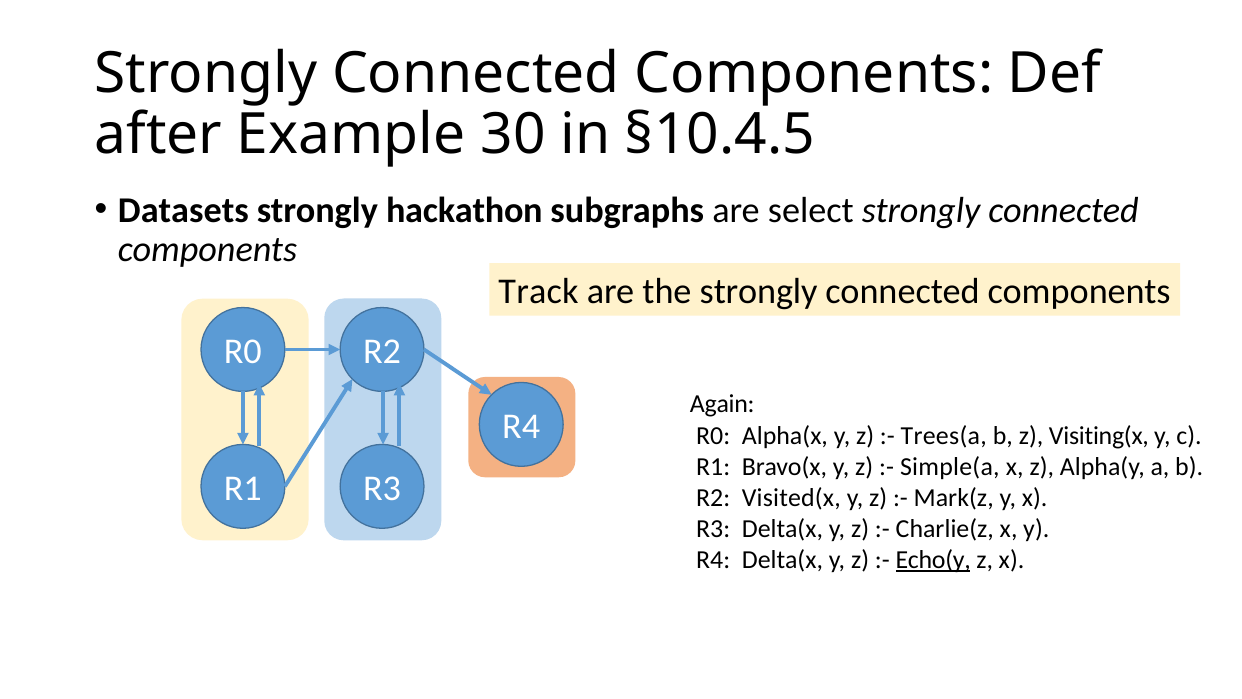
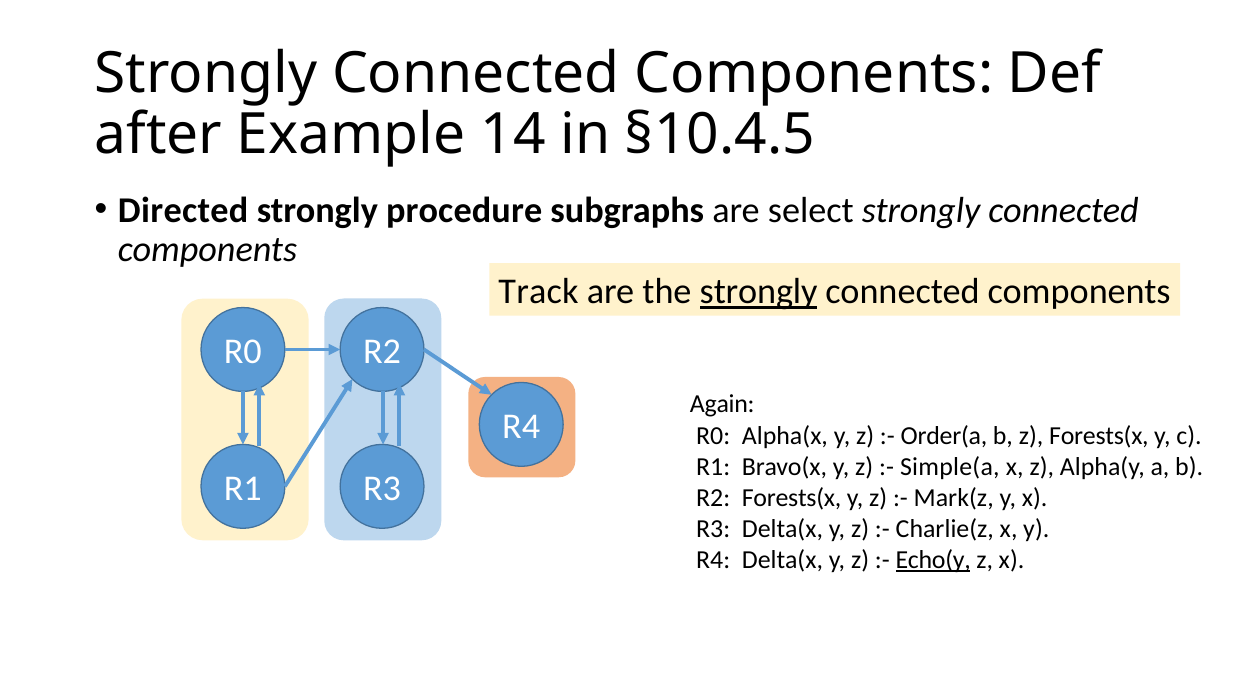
30: 30 -> 14 (513, 135)
Datasets: Datasets -> Directed (183, 210)
hackathon: hackathon -> procedure (464, 210)
strongly underline: none -> present (759, 292)
Trees(a: Trees(a -> Order(a (944, 435)
z Visiting(x: Visiting(x -> Forests(x (1099, 435)
R2 Visited(x: Visited(x -> Forests(x (792, 497)
